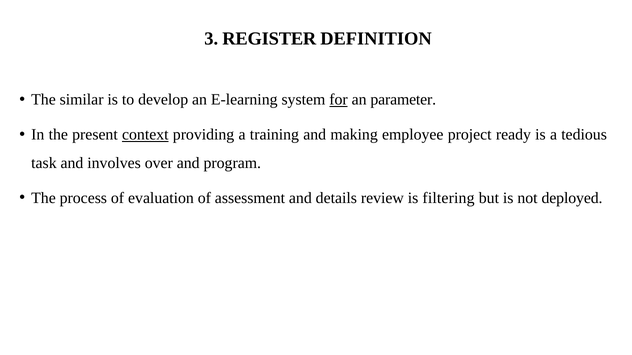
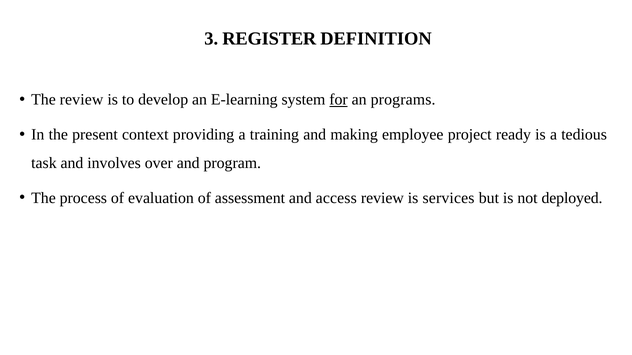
The similar: similar -> review (82, 100)
parameter: parameter -> programs (403, 100)
context underline: present -> none (145, 135)
details: details -> access (336, 198)
filtering: filtering -> services (449, 198)
